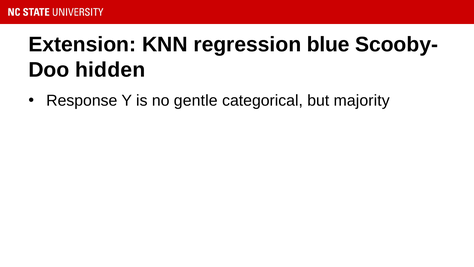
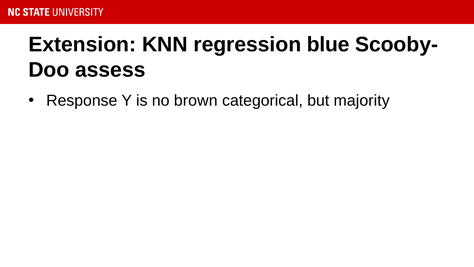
hidden: hidden -> assess (110, 70)
gentle: gentle -> brown (196, 101)
